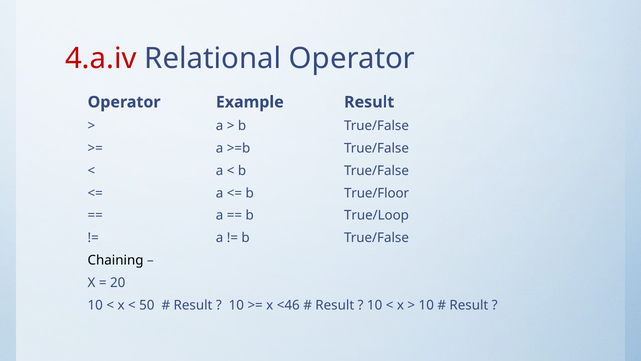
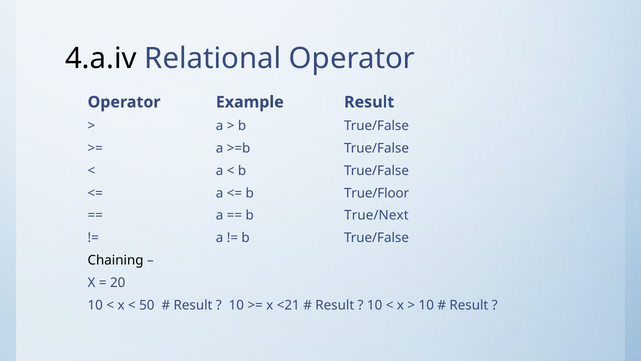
4.a.iv colour: red -> black (101, 59)
True/Loop: True/Loop -> True/Next (376, 215)
<46: <46 -> <21 (288, 305)
